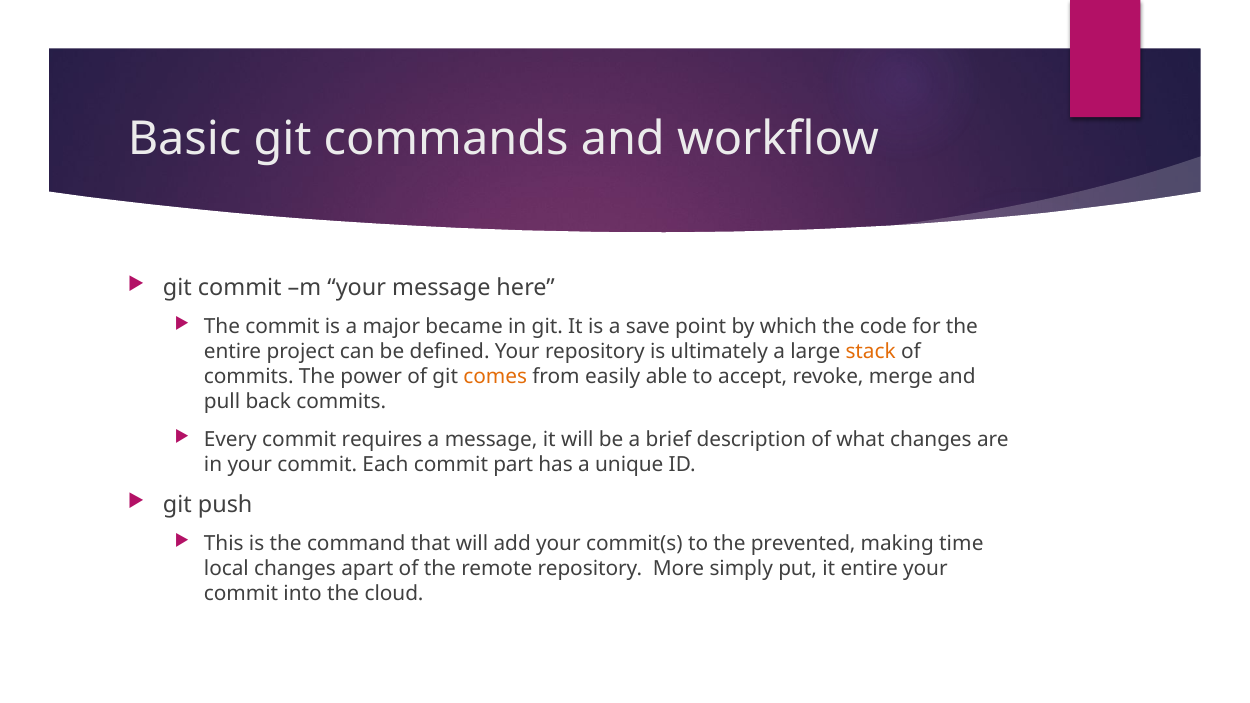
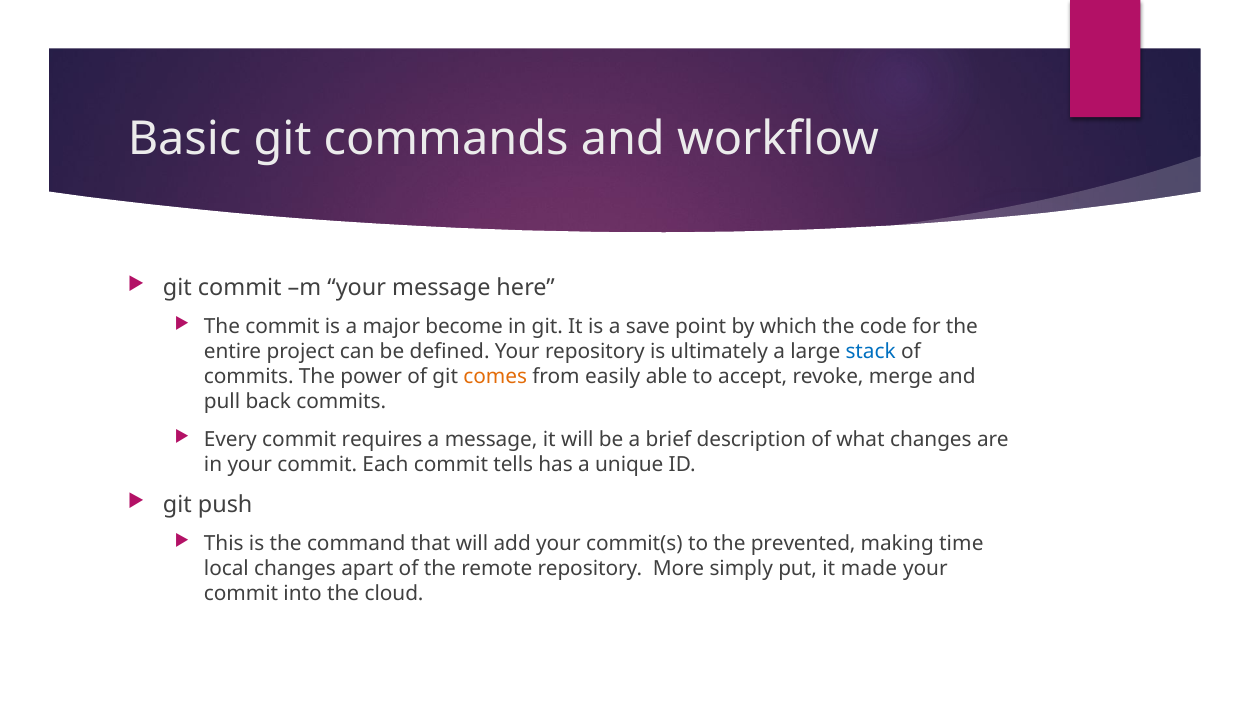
became: became -> become (464, 327)
stack colour: orange -> blue (871, 352)
part: part -> tells (513, 465)
it entire: entire -> made (869, 569)
